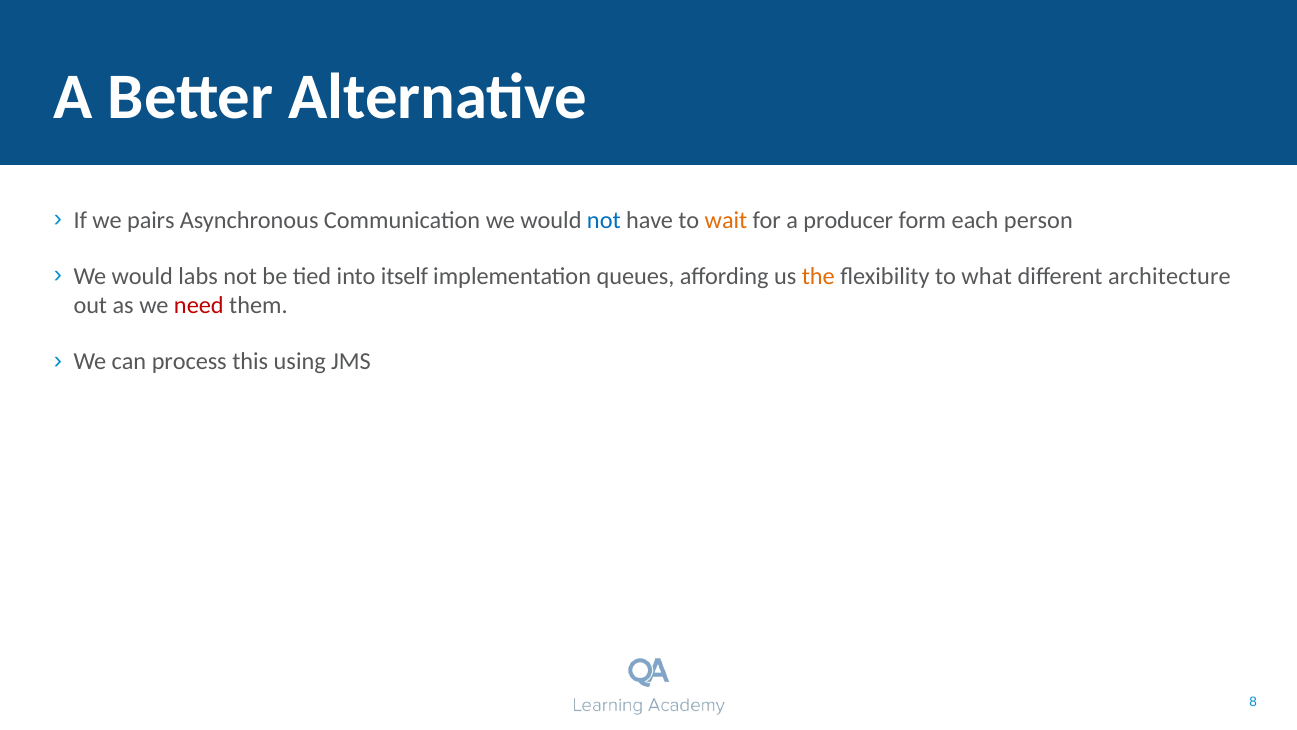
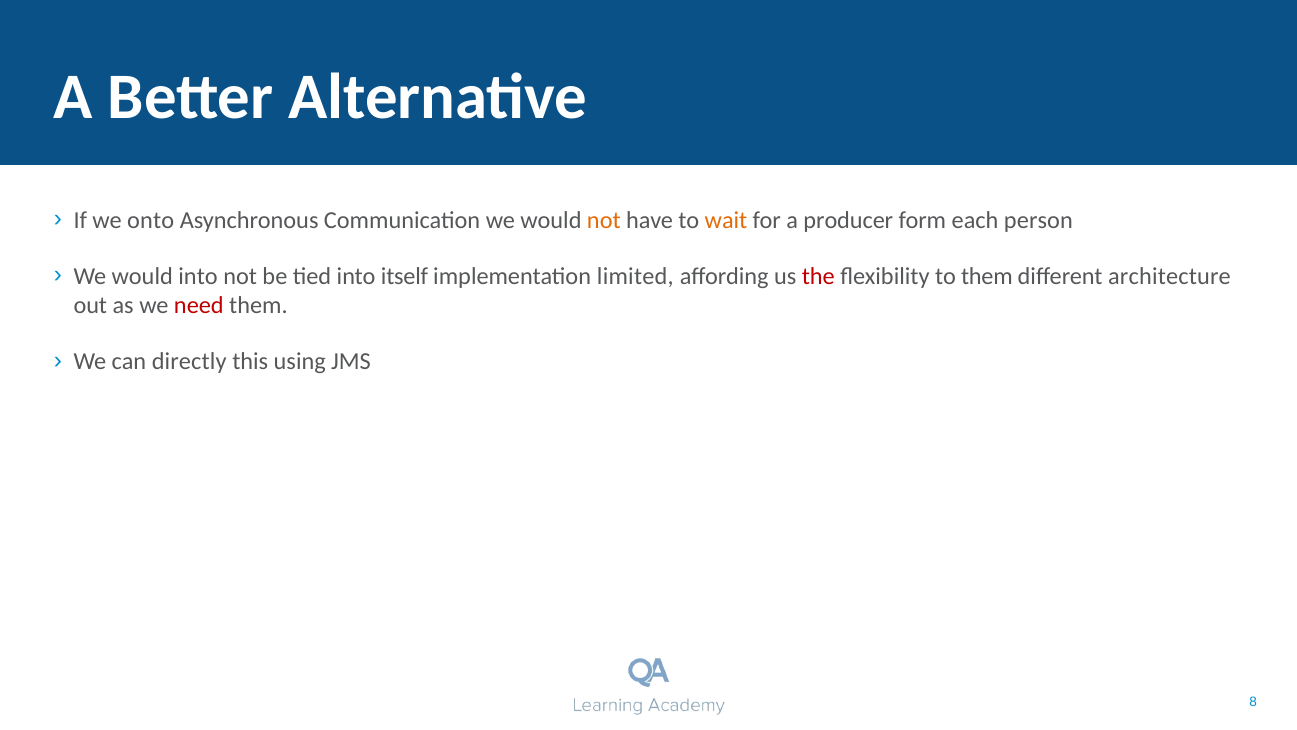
pairs: pairs -> onto (151, 220)
not colour: blue -> orange (604, 220)
would labs: labs -> into (198, 276)
queues: queues -> limited (635, 276)
the colour: orange -> red (818, 276)
to what: what -> them (987, 276)
process: process -> directly (189, 362)
